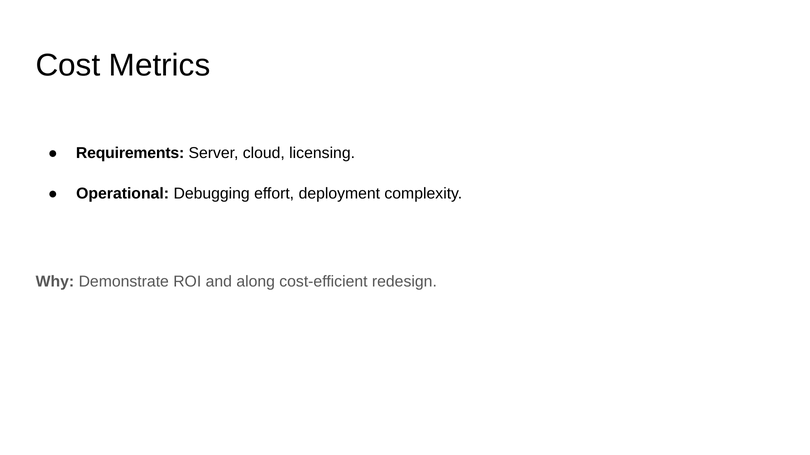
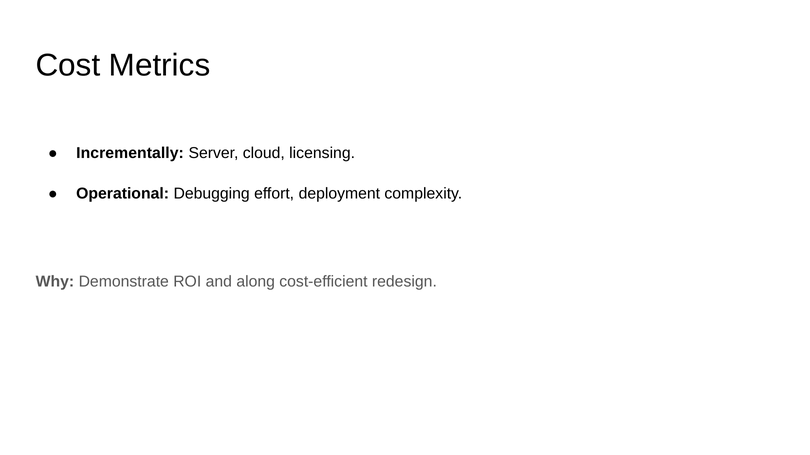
Requirements: Requirements -> Incrementally (130, 153)
